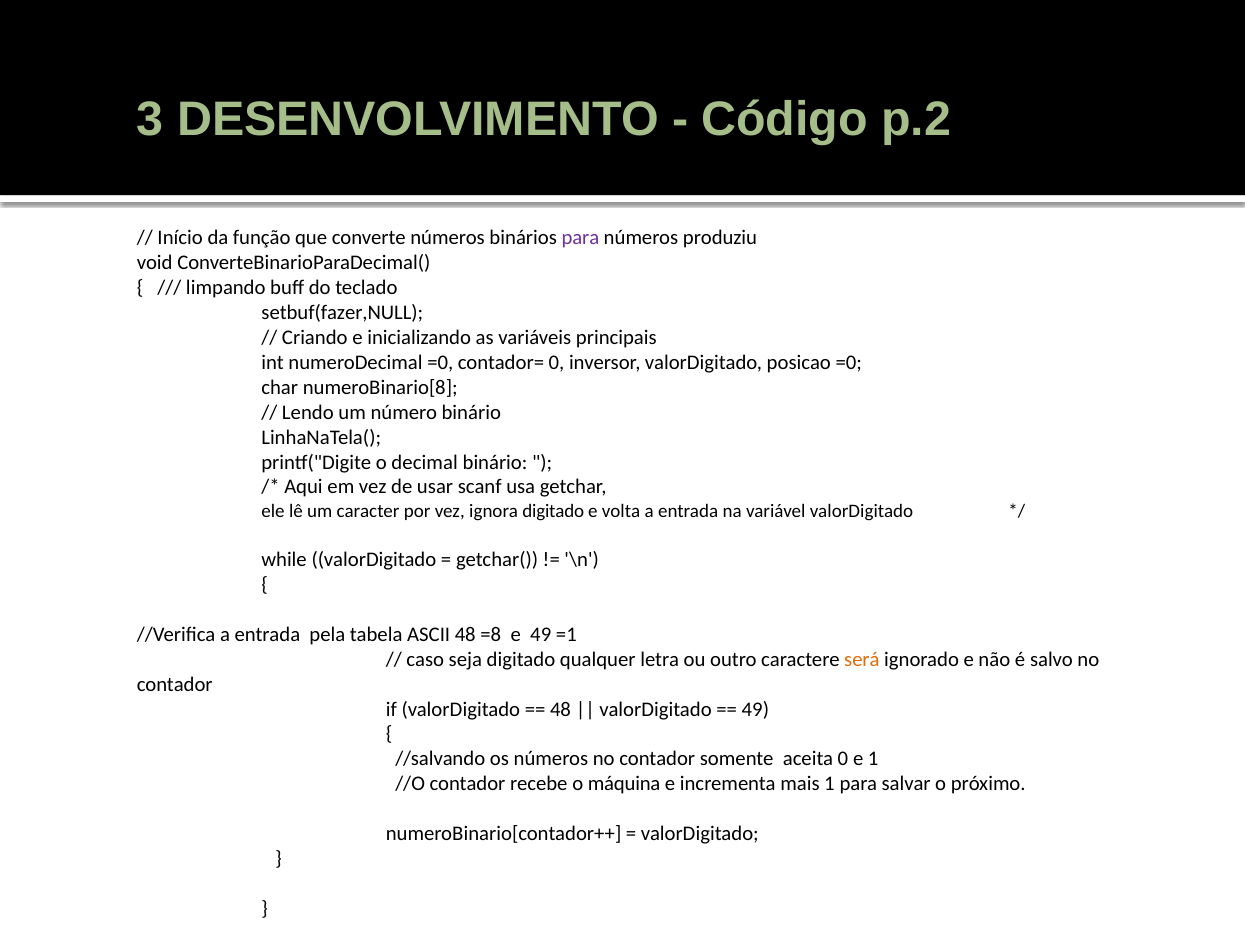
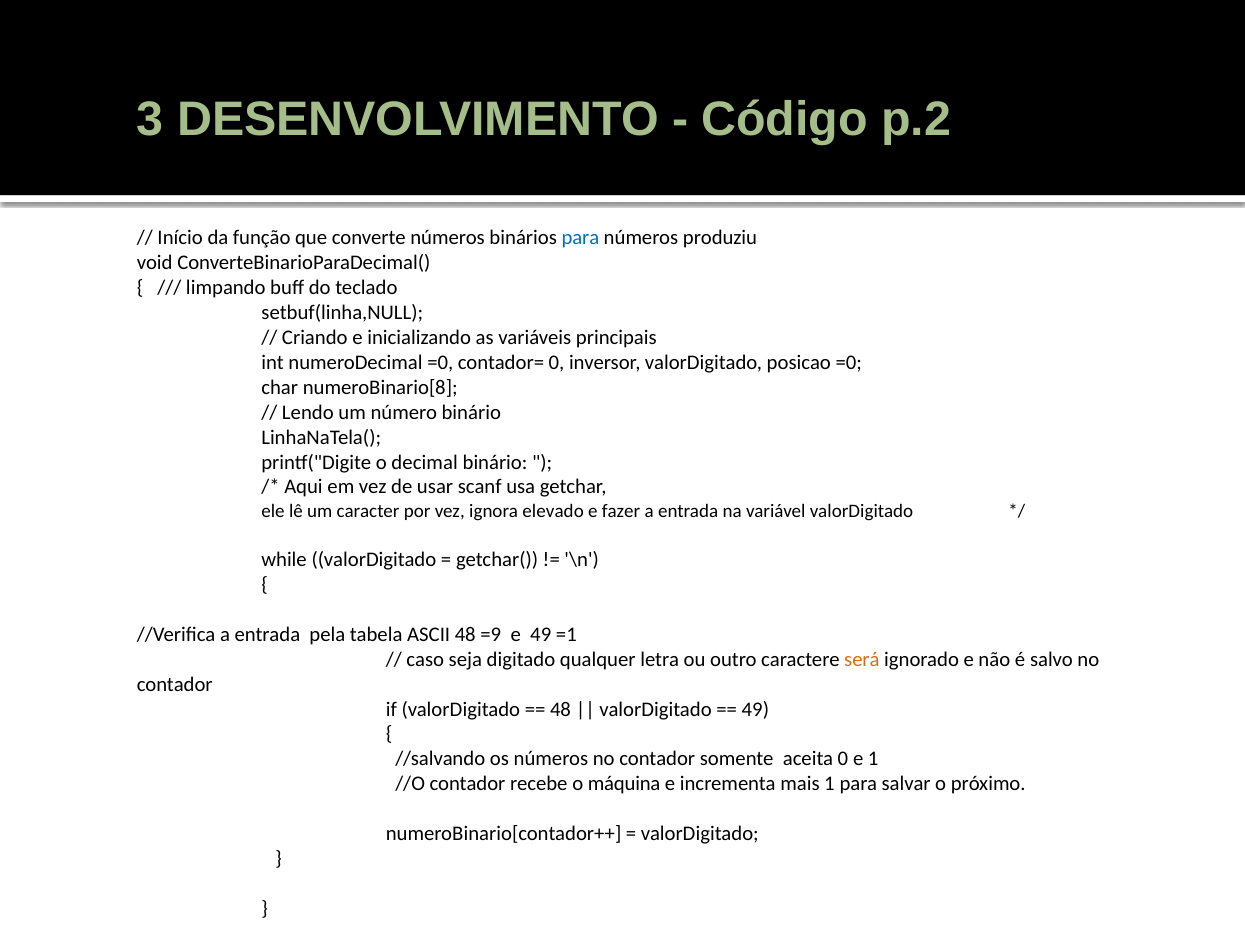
para colour: purple -> blue (580, 238)
setbuf(fazer,NULL: setbuf(fazer,NULL -> setbuf(linha,NULL (342, 313)
ignora digitado: digitado -> elevado (553, 511)
volta: volta -> fazer (621, 511)
=8: =8 -> =9 (491, 634)
